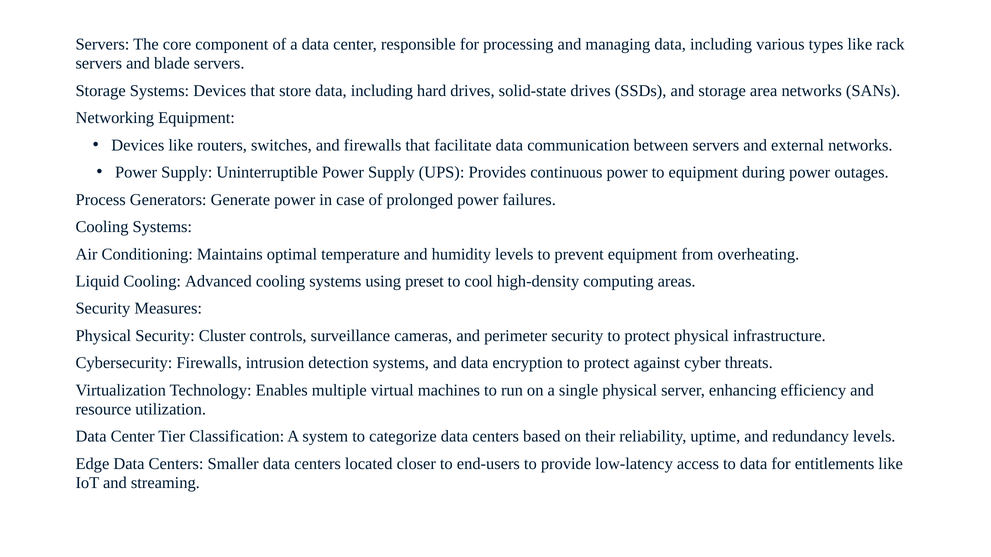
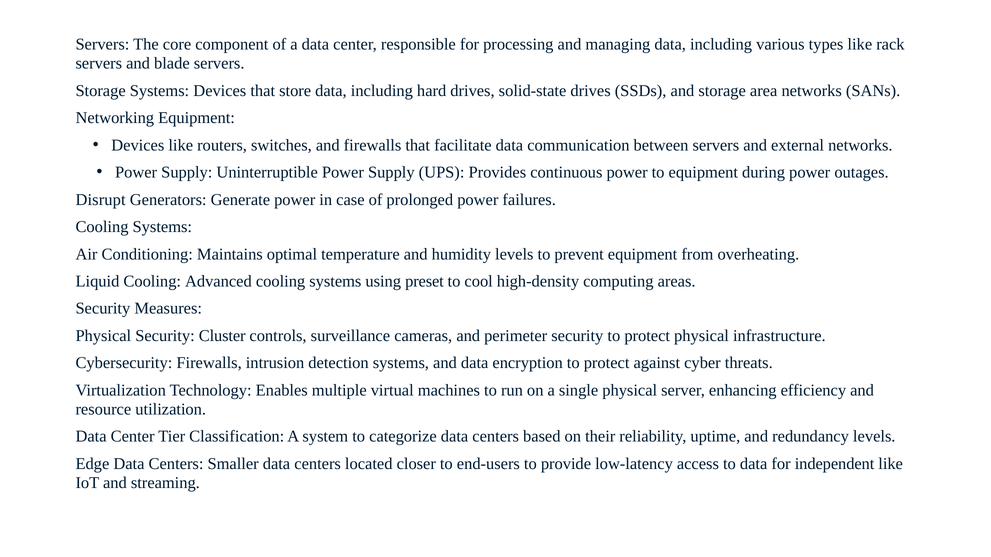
Process: Process -> Disrupt (101, 200)
entitlements: entitlements -> independent (835, 464)
